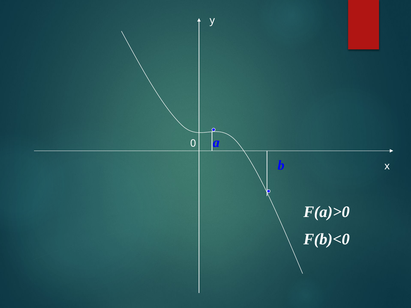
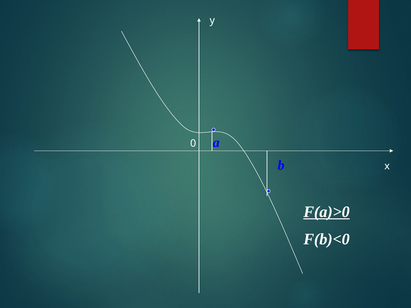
F(a)>0 underline: none -> present (327, 212)
